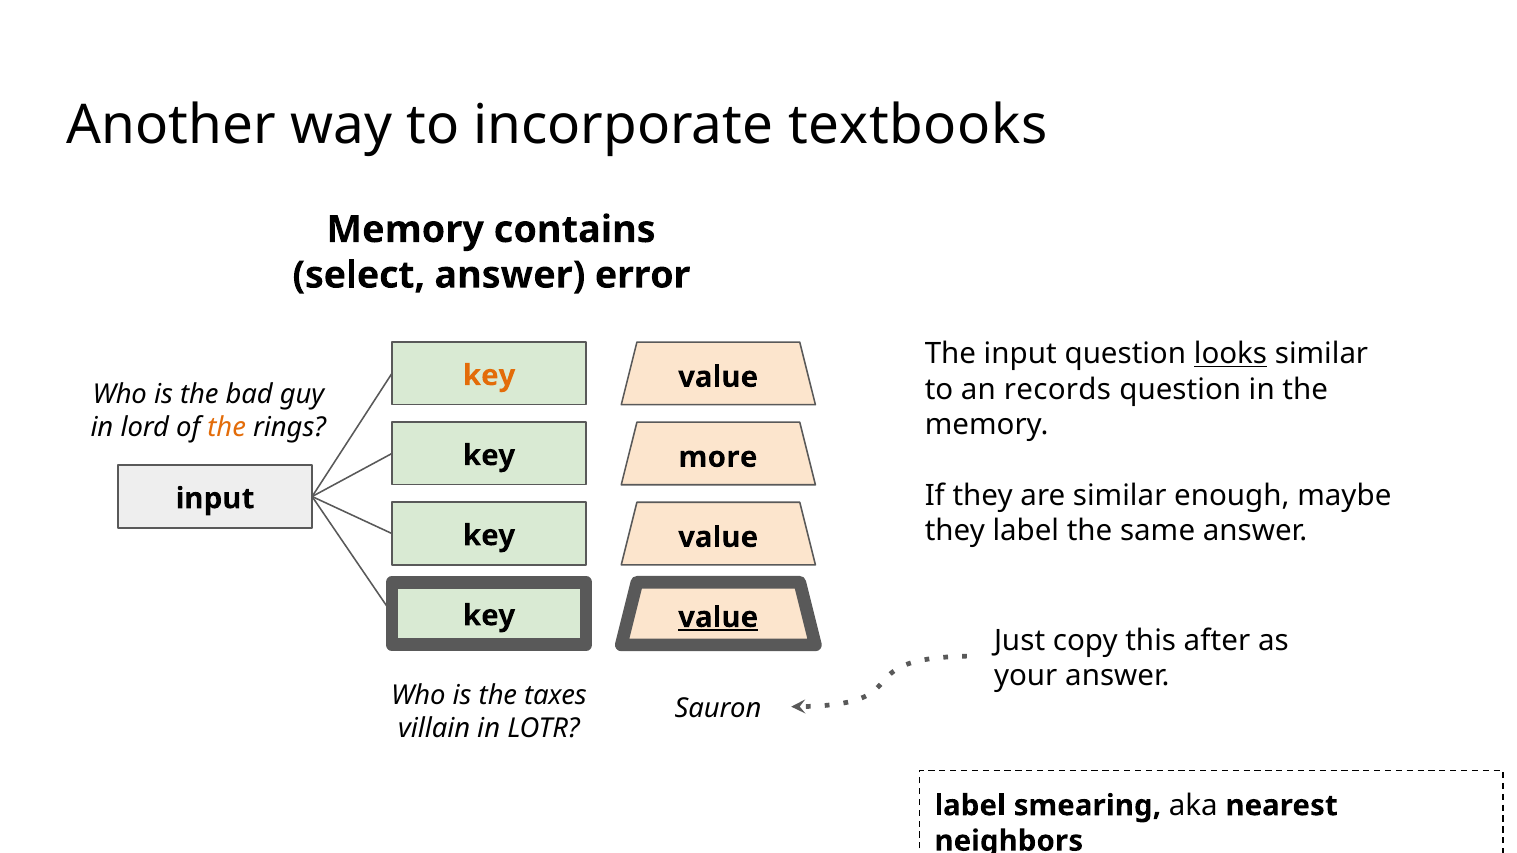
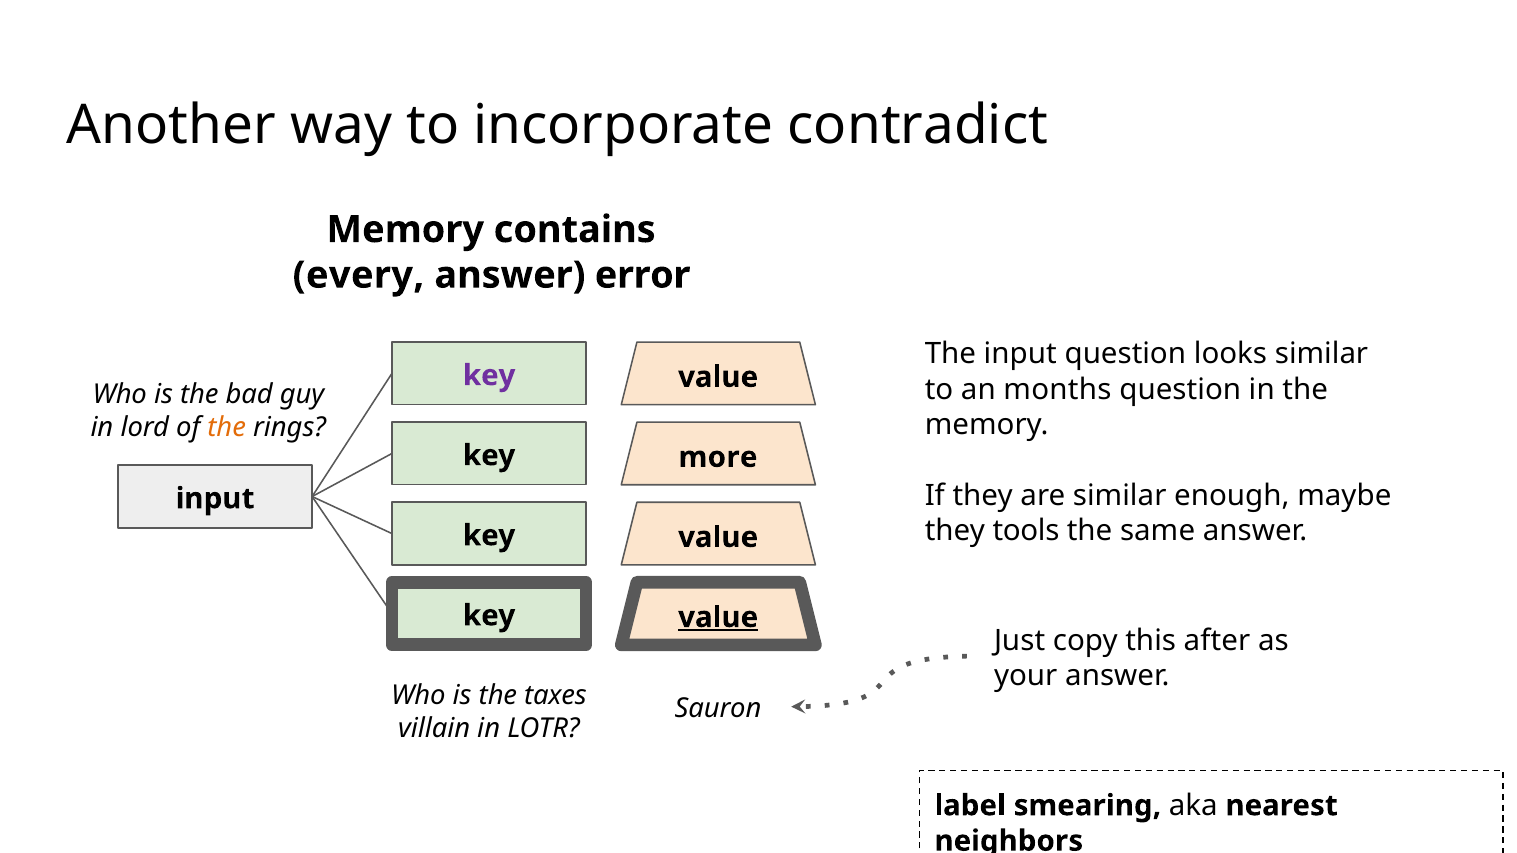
textbooks: textbooks -> contradict (918, 126)
select: select -> every (358, 275)
looks underline: present -> none (1231, 354)
key colour: orange -> purple (489, 376)
records: records -> months (1057, 389)
they label: label -> tools (1026, 531)
